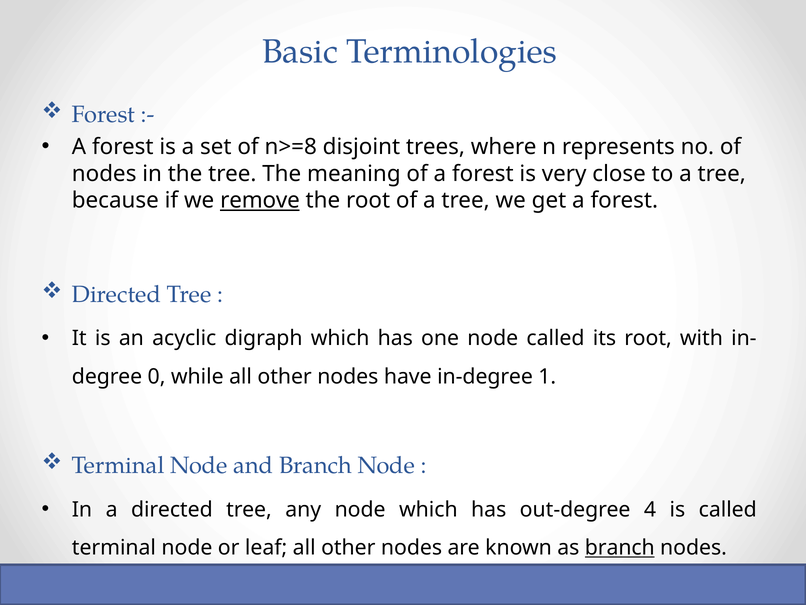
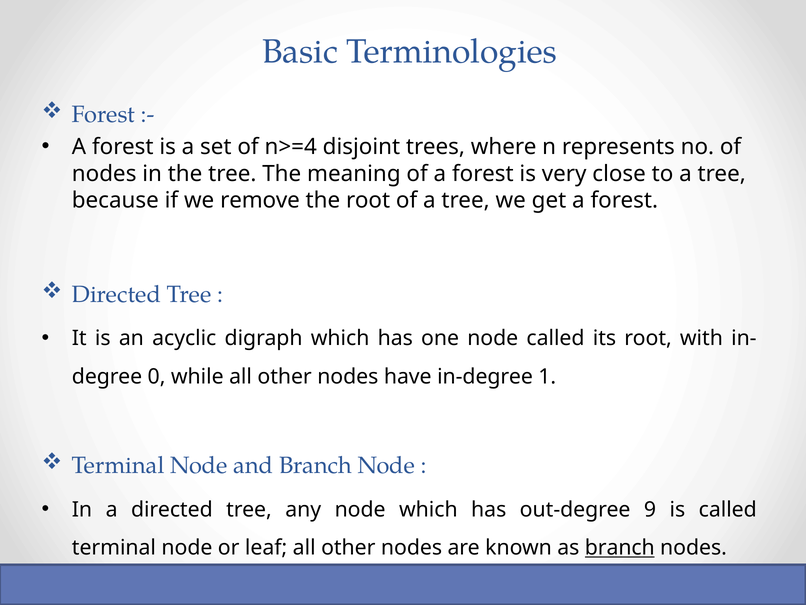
n>=8: n>=8 -> n>=4 (291, 147)
remove underline: present -> none (260, 200)
4: 4 -> 9 (650, 509)
